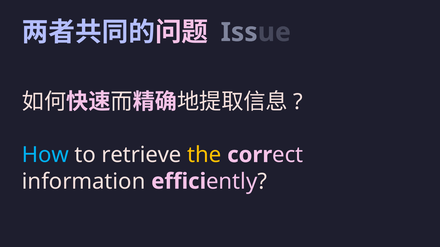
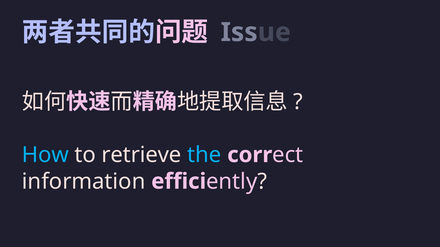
the colour: yellow -> light blue (204, 155)
